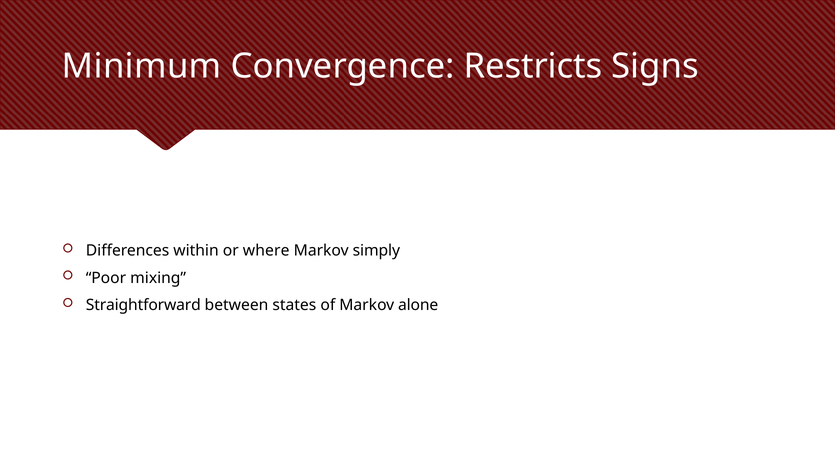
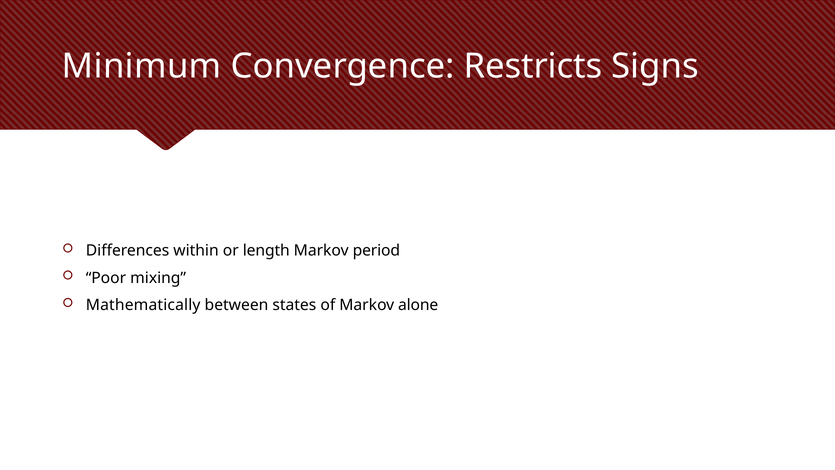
where: where -> length (266, 251)
simply: simply -> period (376, 251)
Straightforward: Straightforward -> Mathematically (143, 305)
